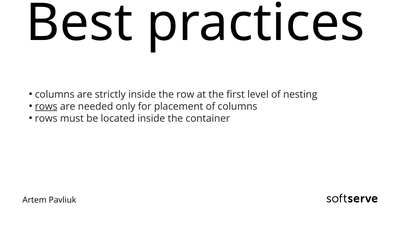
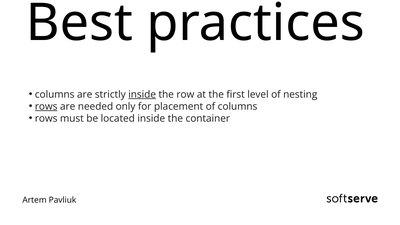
inside underline: none -> present (142, 94)
